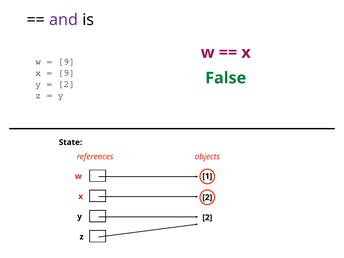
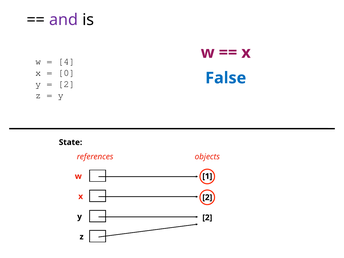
9: 9 -> 4 (66, 61)
9: 9 -> 0 (66, 73)
False colour: green -> blue (226, 78)
